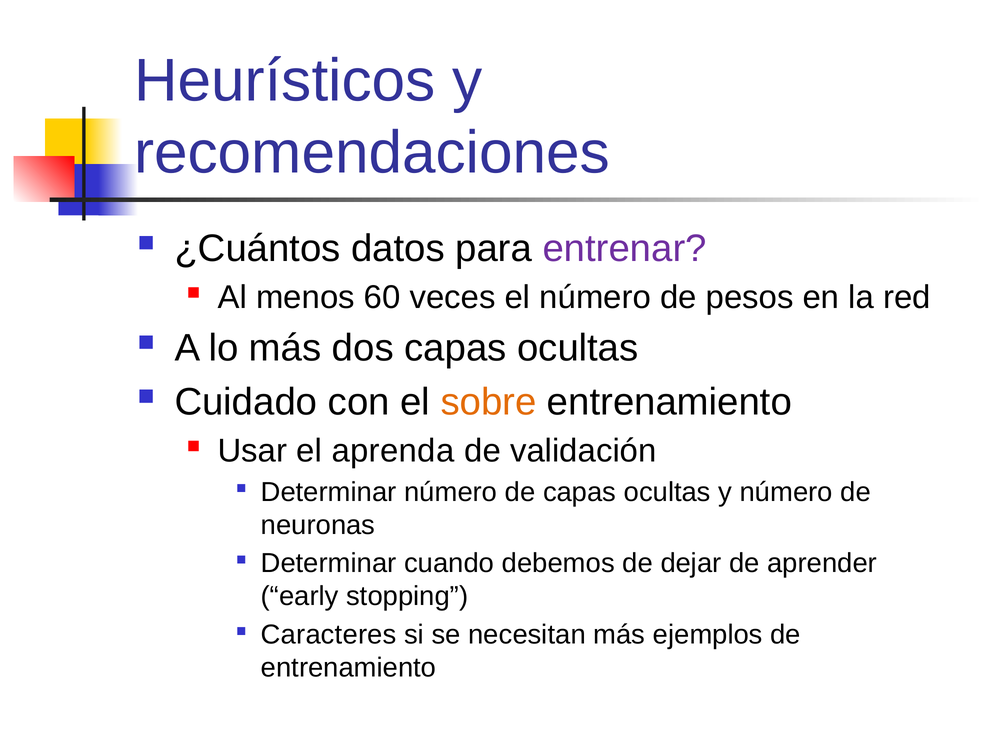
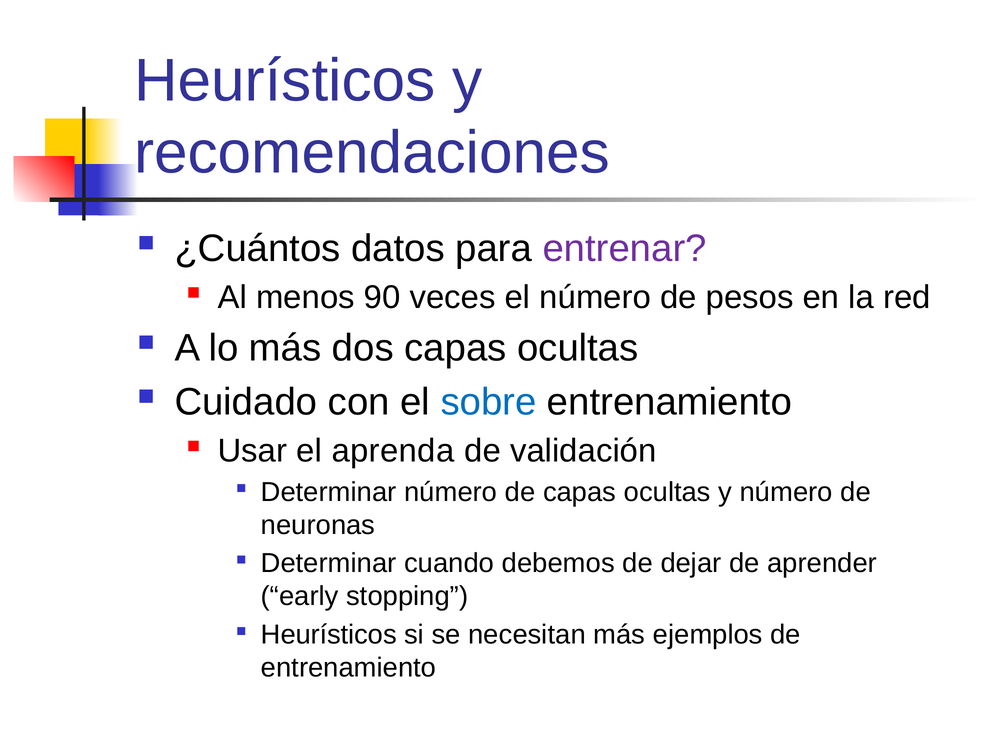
60: 60 -> 90 (382, 297)
sobre colour: orange -> blue (489, 402)
Caracteres: Caracteres -> Heurísticos (329, 635)
